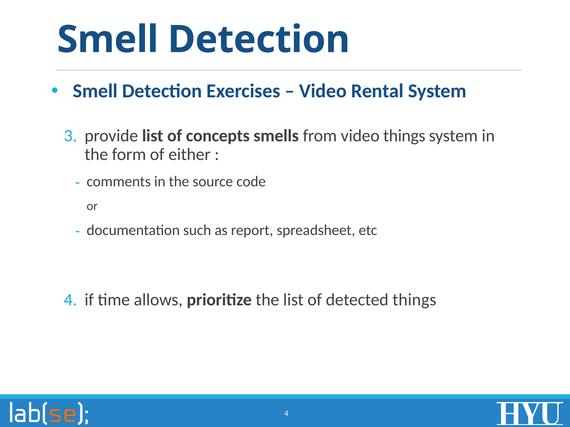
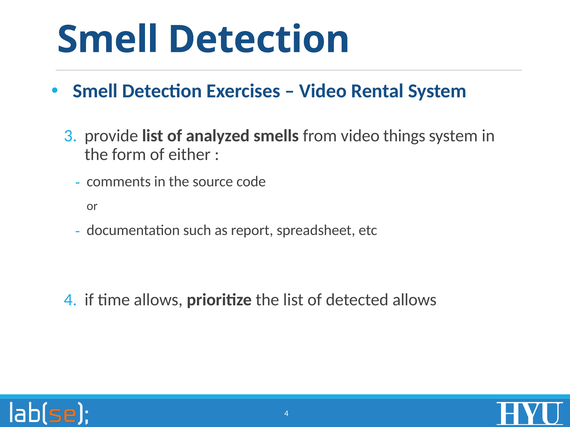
concepts: concepts -> analyzed (218, 136)
detected things: things -> allows (415, 300)
